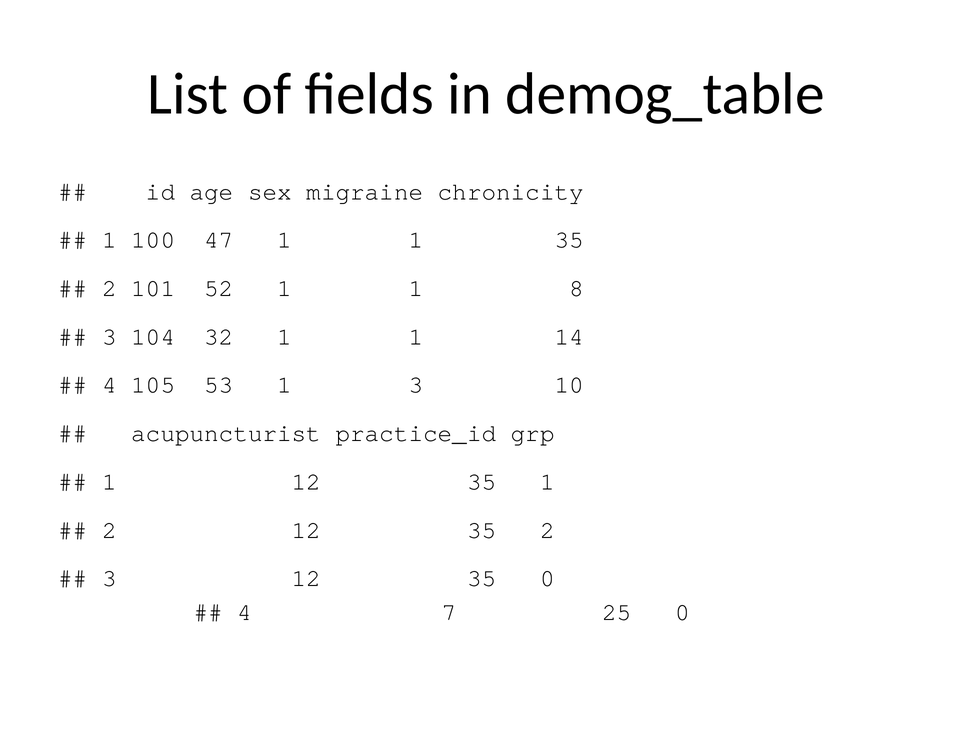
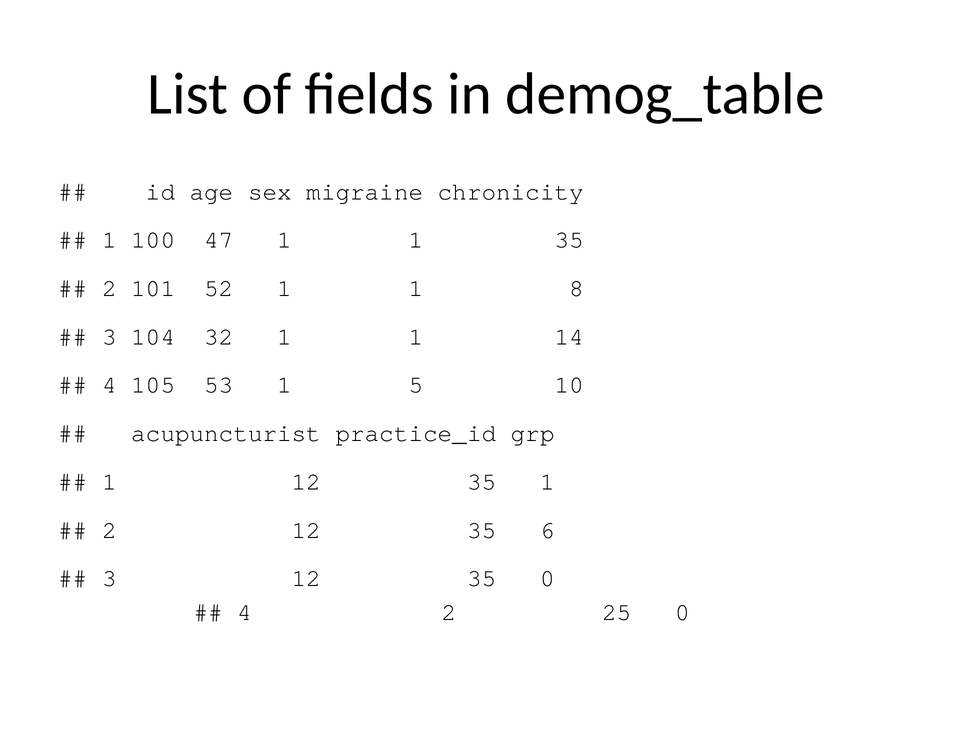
1 3: 3 -> 5 (416, 385)
35 2: 2 -> 6 (547, 530)
4 7: 7 -> 2 (449, 612)
